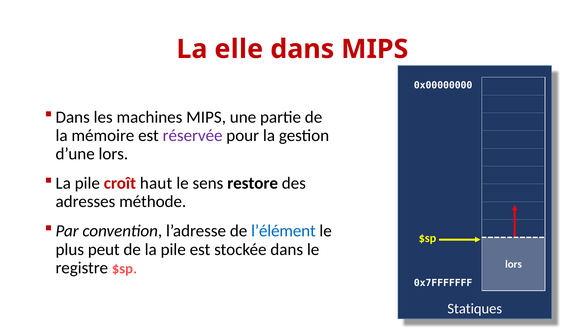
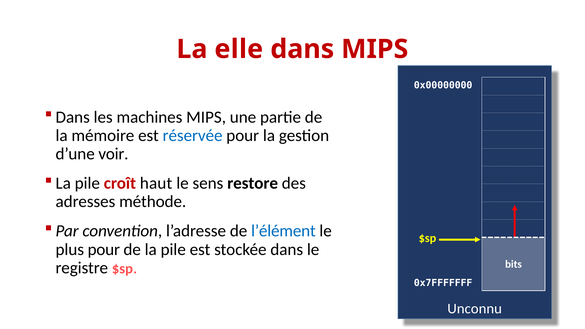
réservée colour: purple -> blue (193, 136)
d’une lors: lors -> voir (113, 154)
plus peut: peut -> pour (104, 249)
lors: lors -> bits (513, 264)
Statiques: Statiques -> Unconnu (475, 309)
